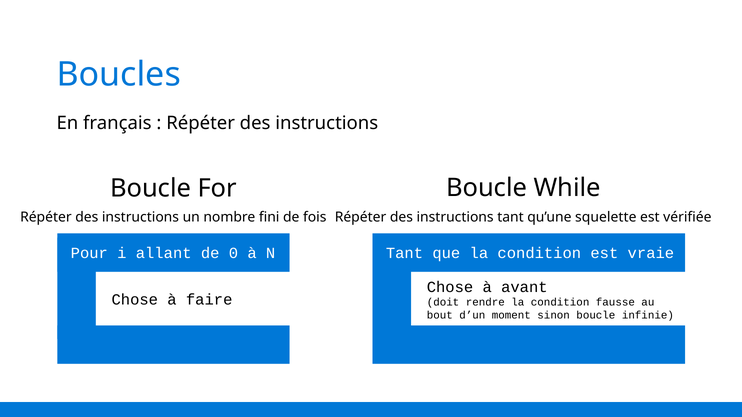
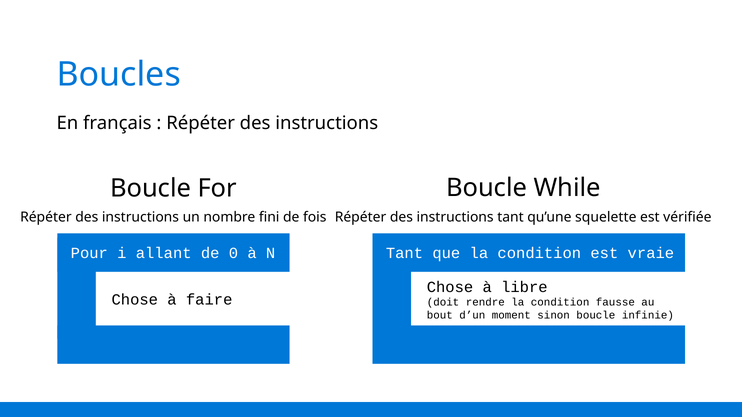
avant: avant -> libre (524, 287)
